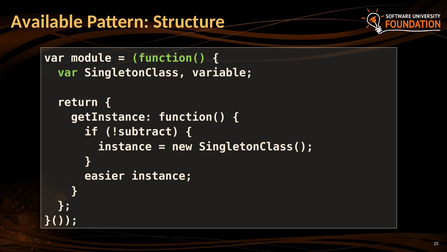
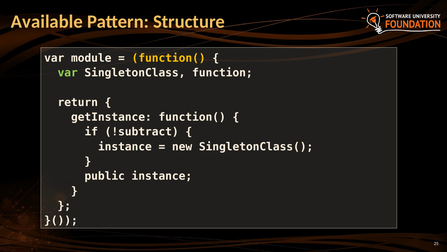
function( colour: light green -> yellow (169, 58)
variable: variable -> function (222, 73)
easier: easier -> public (105, 176)
